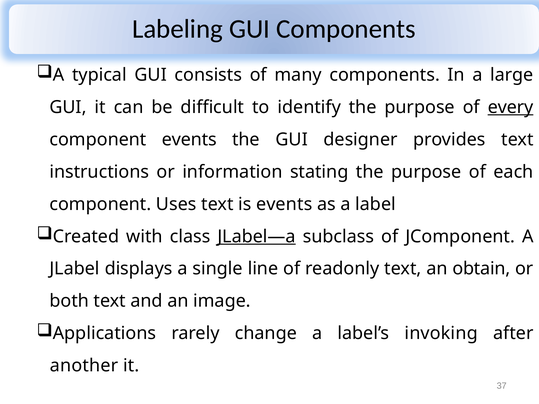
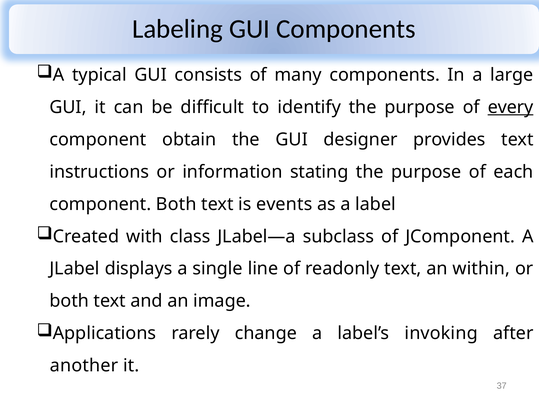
component events: events -> obtain (189, 140)
component Uses: Uses -> Both (176, 204)
JLabel—a underline: present -> none (257, 237)
obtain: obtain -> within (481, 269)
